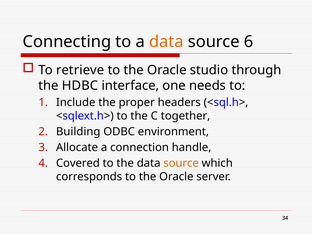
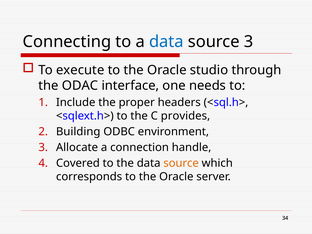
data colour: orange -> blue (166, 42)
source 6: 6 -> 3 (249, 42)
retrieve: retrieve -> execute (80, 70)
HDBC: HDBC -> ODAC (80, 86)
together: together -> provides (185, 116)
